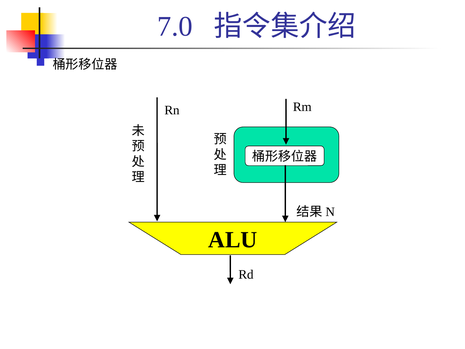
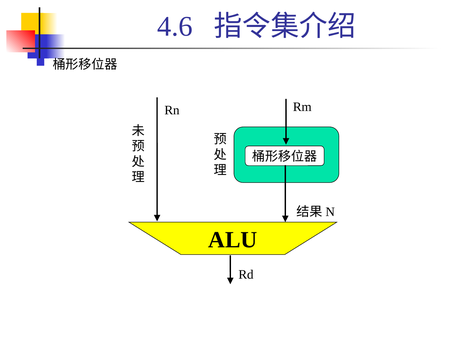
7.0: 7.0 -> 4.6 (175, 26)
